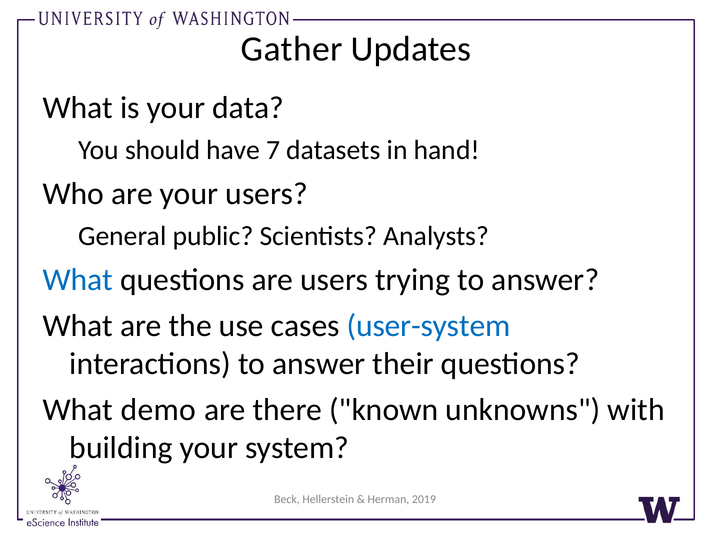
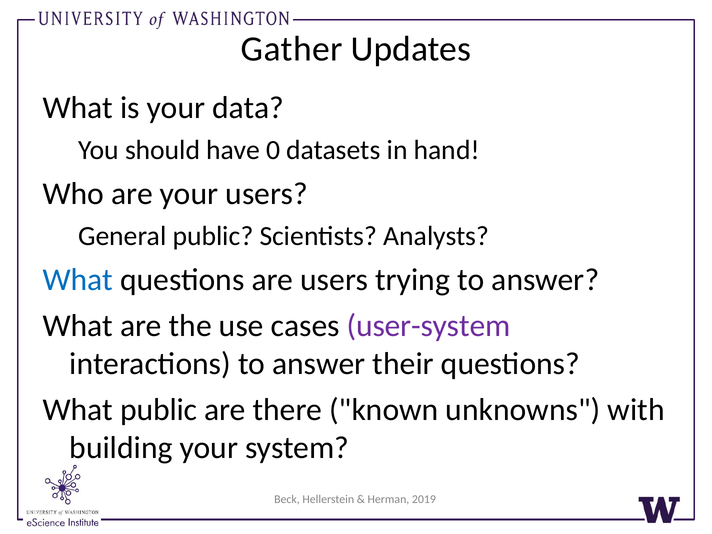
7: 7 -> 0 (273, 150)
user-system colour: blue -> purple (429, 326)
What demo: demo -> public (159, 410)
